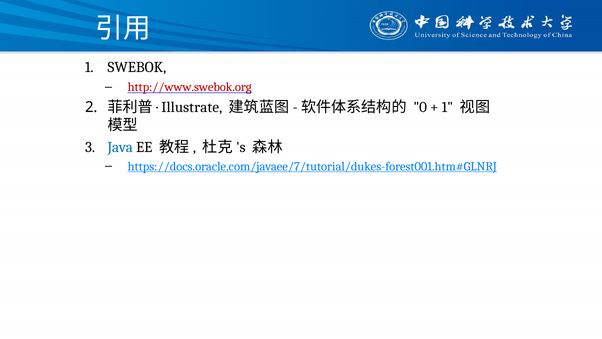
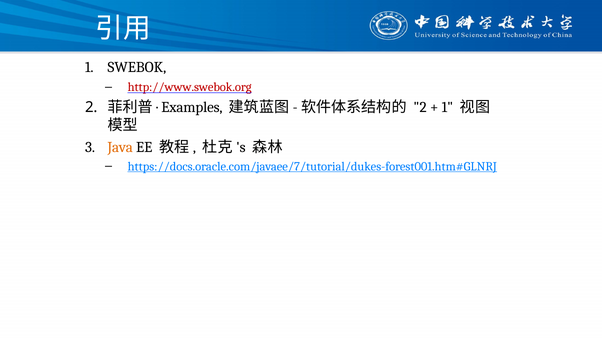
Illustrate: Illustrate -> Examples (192, 107)
0: 0 -> 2 (420, 107)
Java colour: blue -> orange (120, 147)
